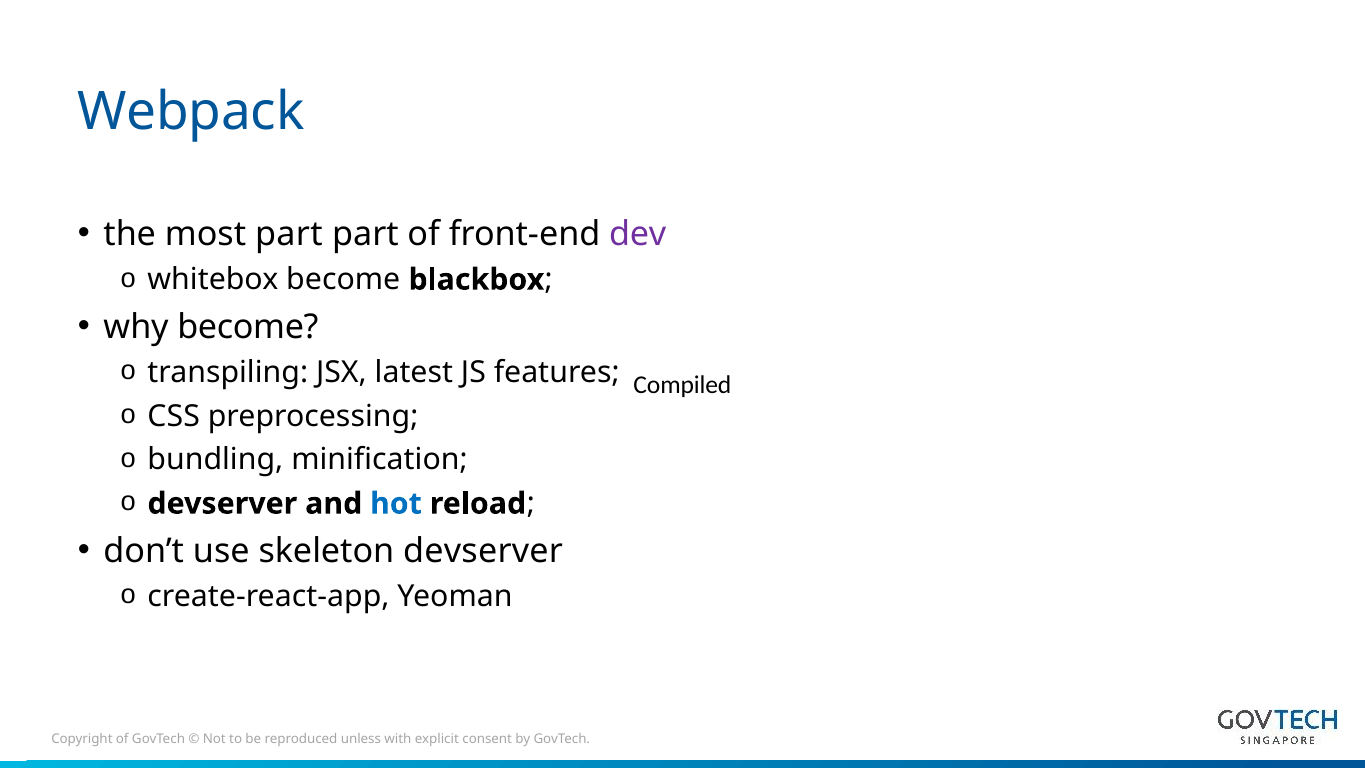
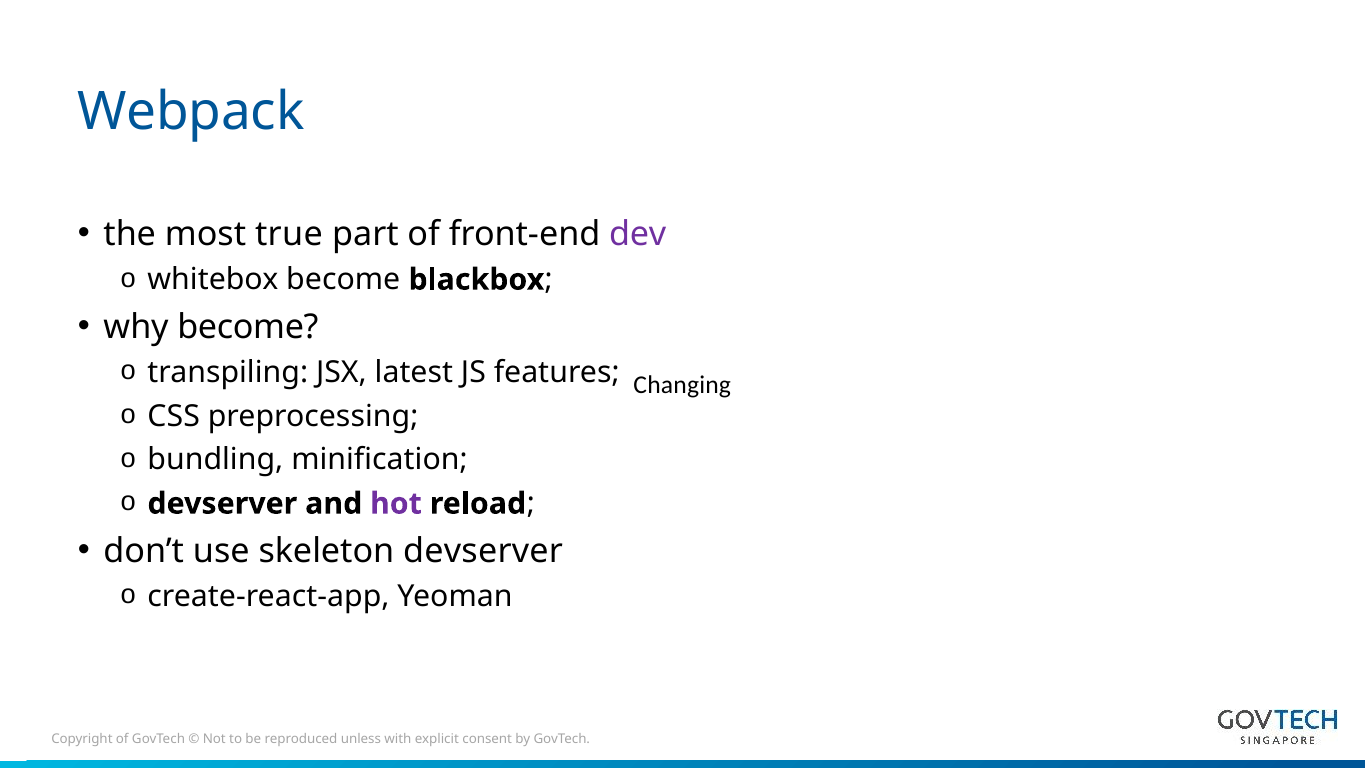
most part: part -> true (289, 234)
Compiled: Compiled -> Changing (682, 385)
hot colour: blue -> purple (396, 504)
